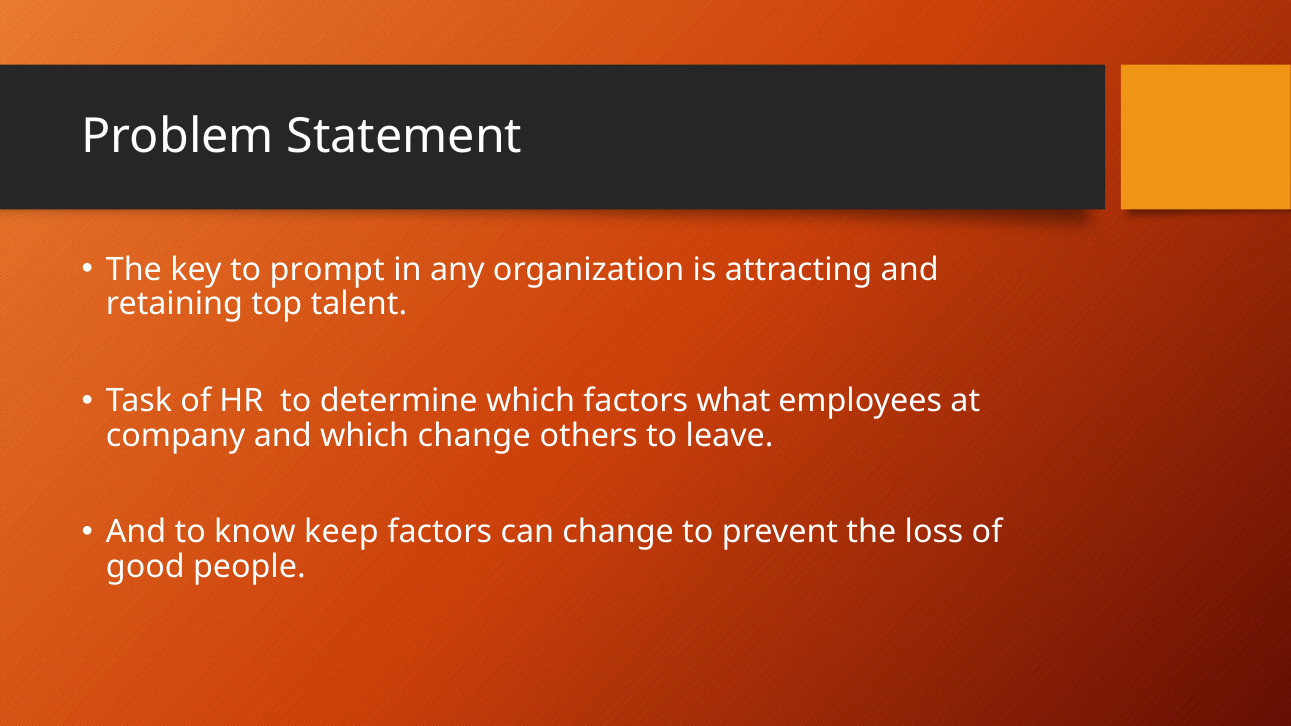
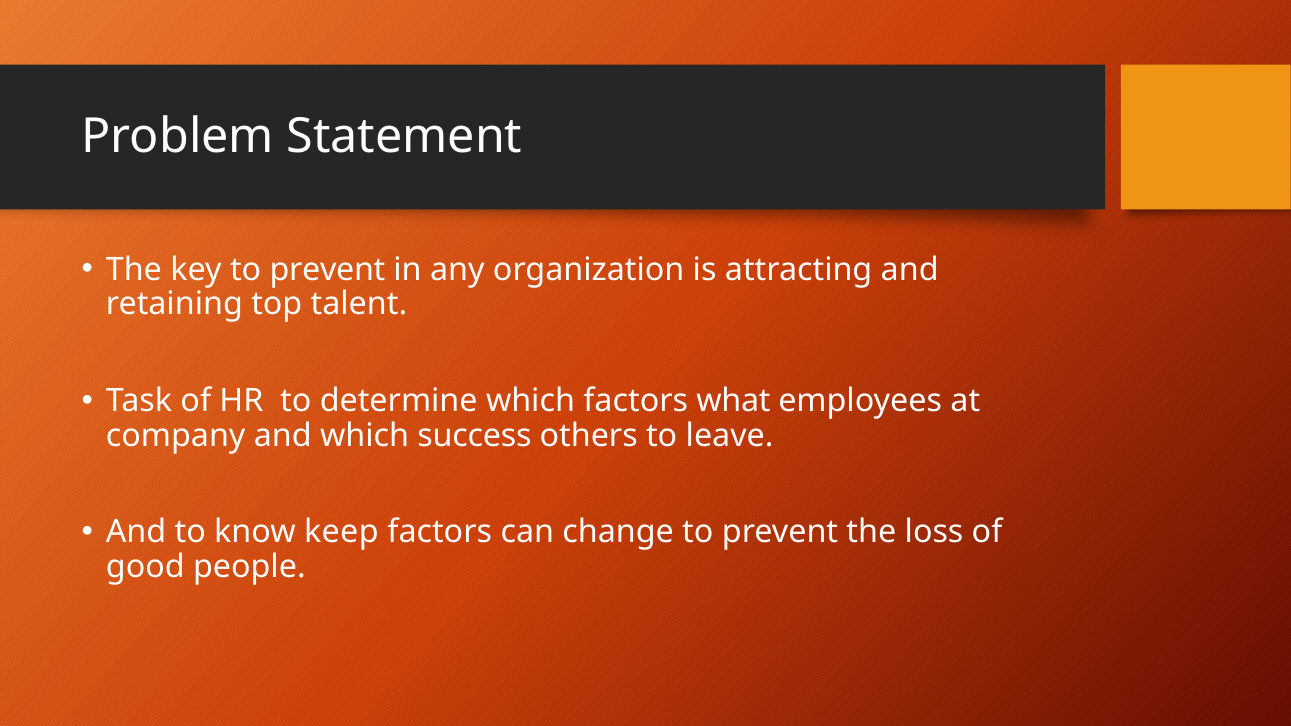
key to prompt: prompt -> prevent (327, 270)
which change: change -> success (475, 436)
